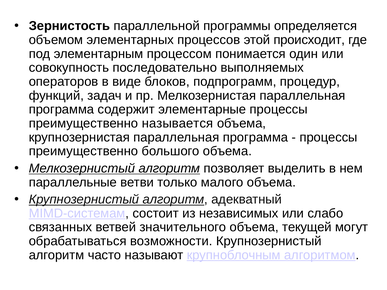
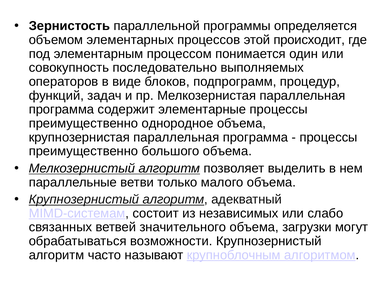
называется: называется -> однородное (178, 123)
текущей: текущей -> загрузки (307, 227)
